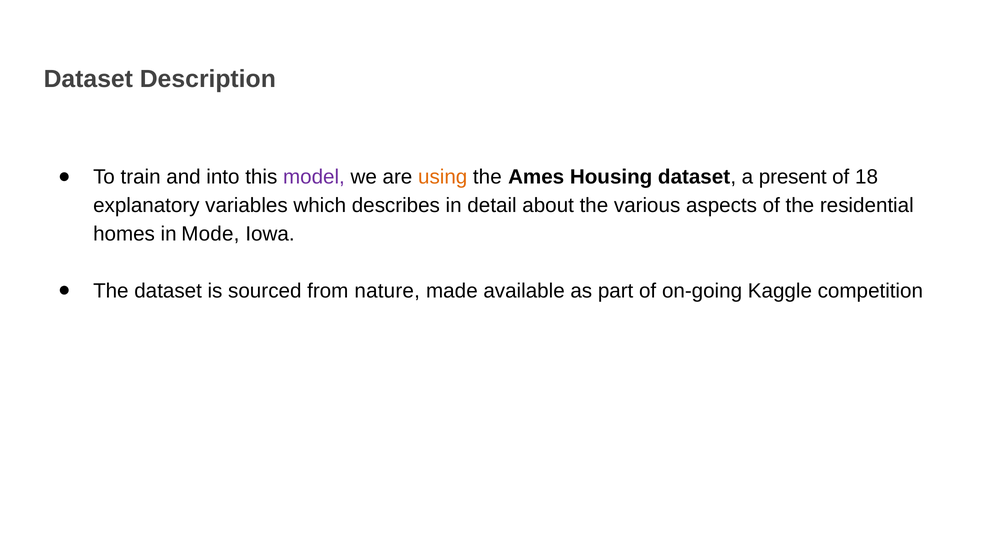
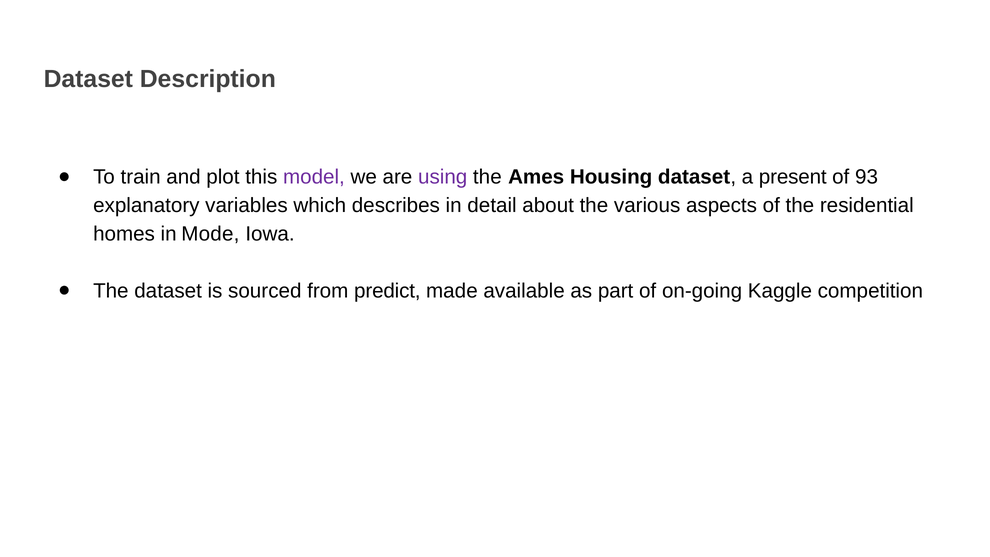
into: into -> plot (223, 177)
using colour: orange -> purple (443, 177)
18: 18 -> 93 (867, 177)
nature: nature -> predict (387, 291)
